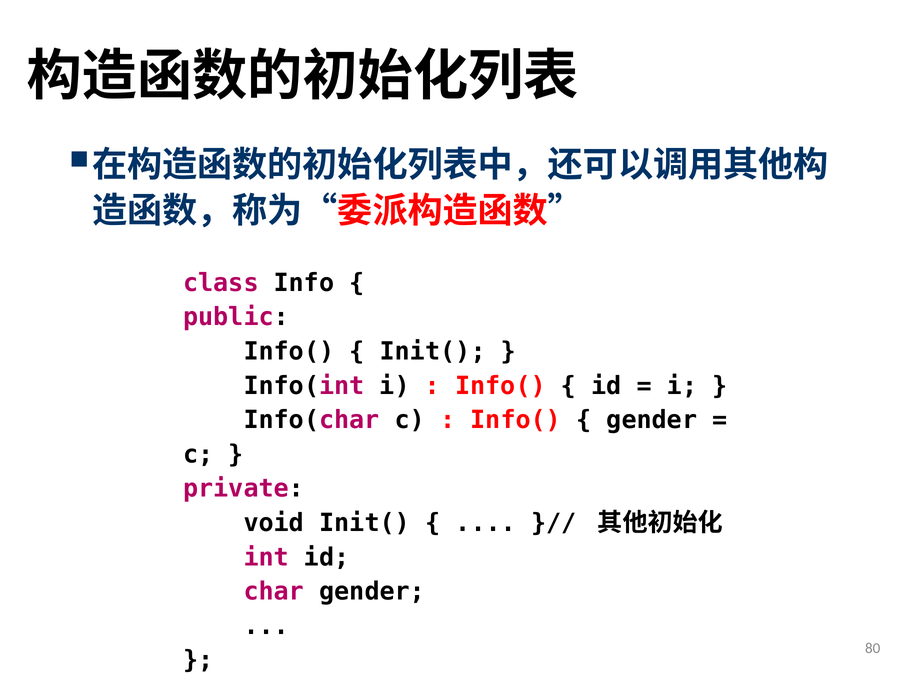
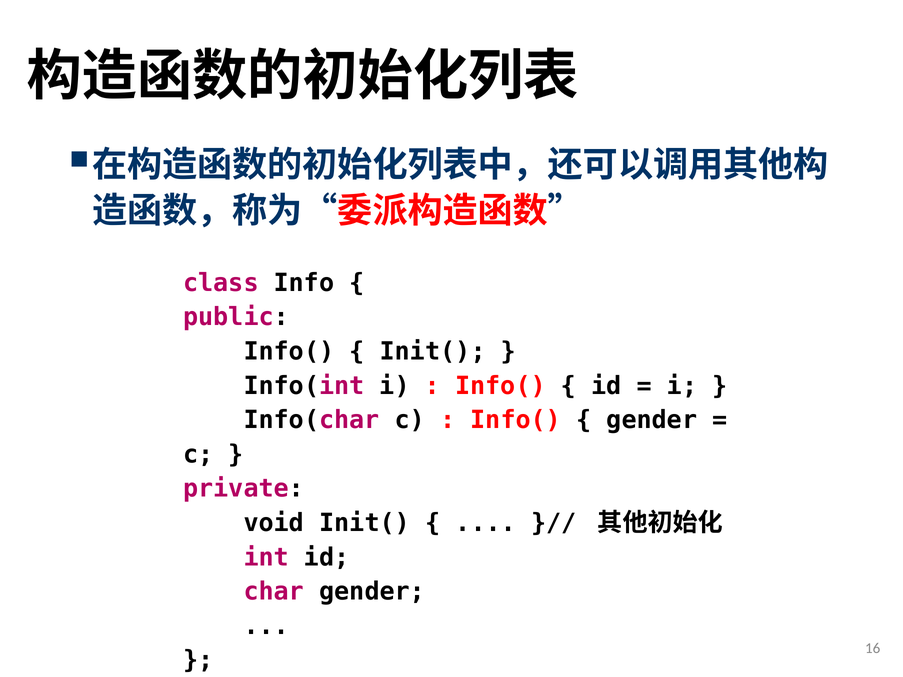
80: 80 -> 16 (873, 649)
